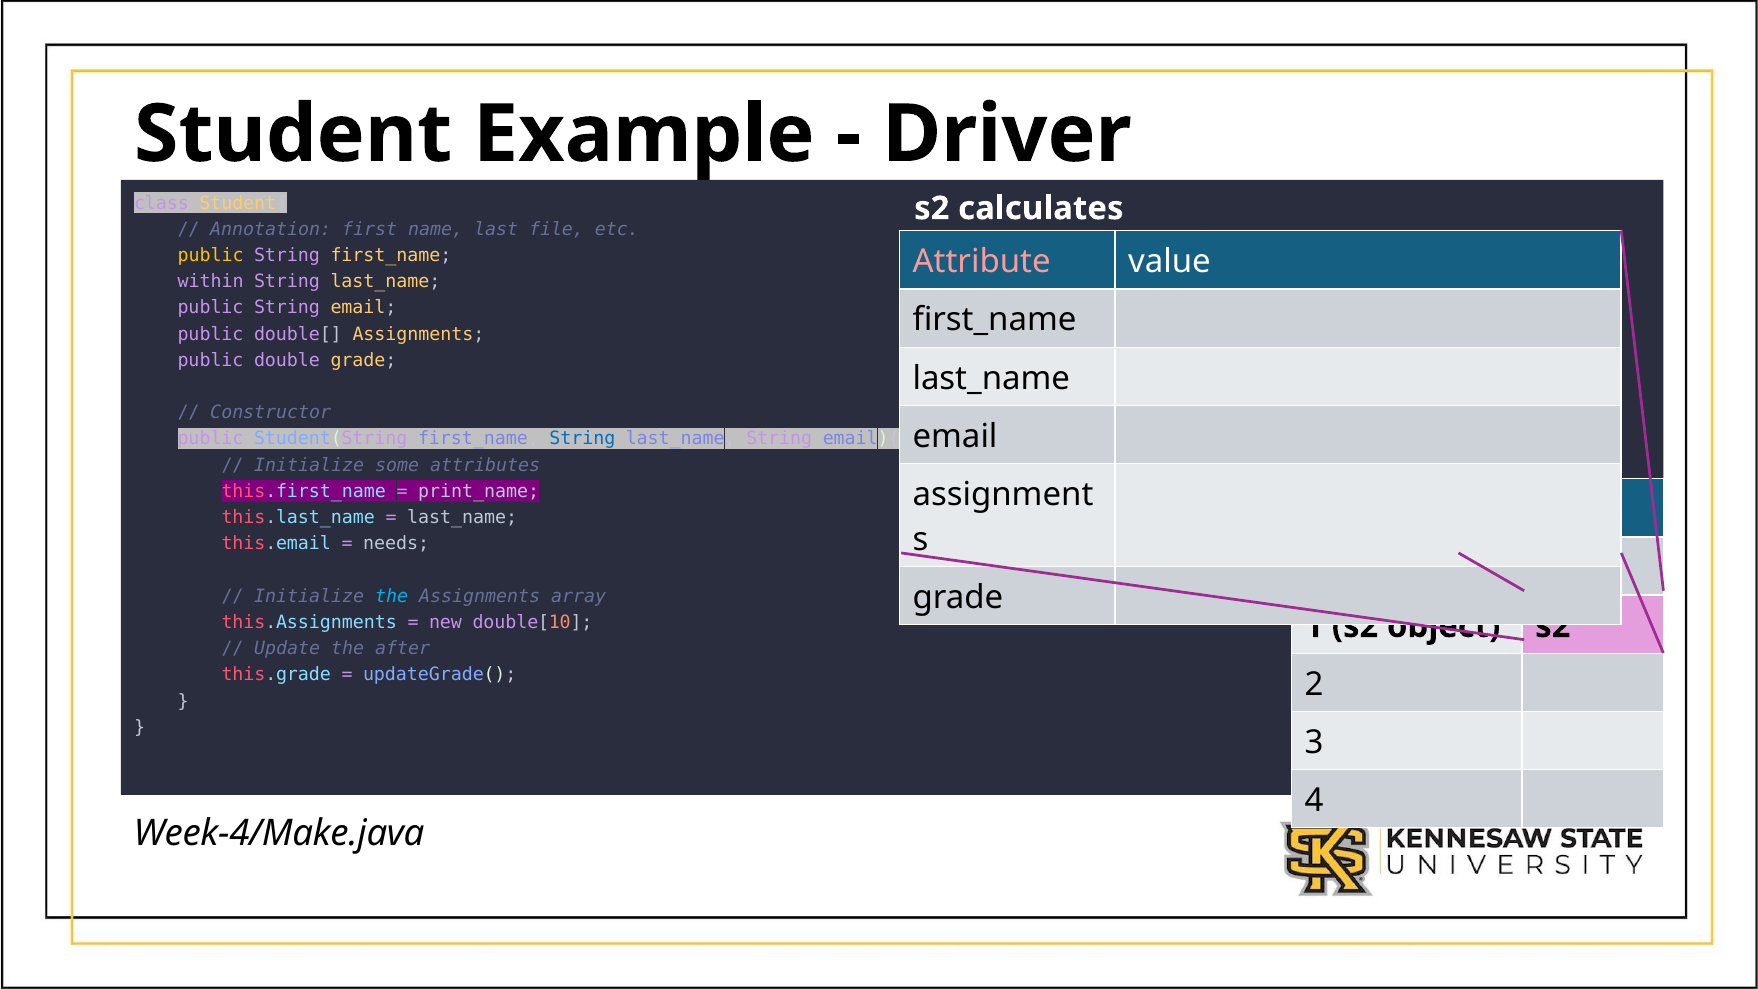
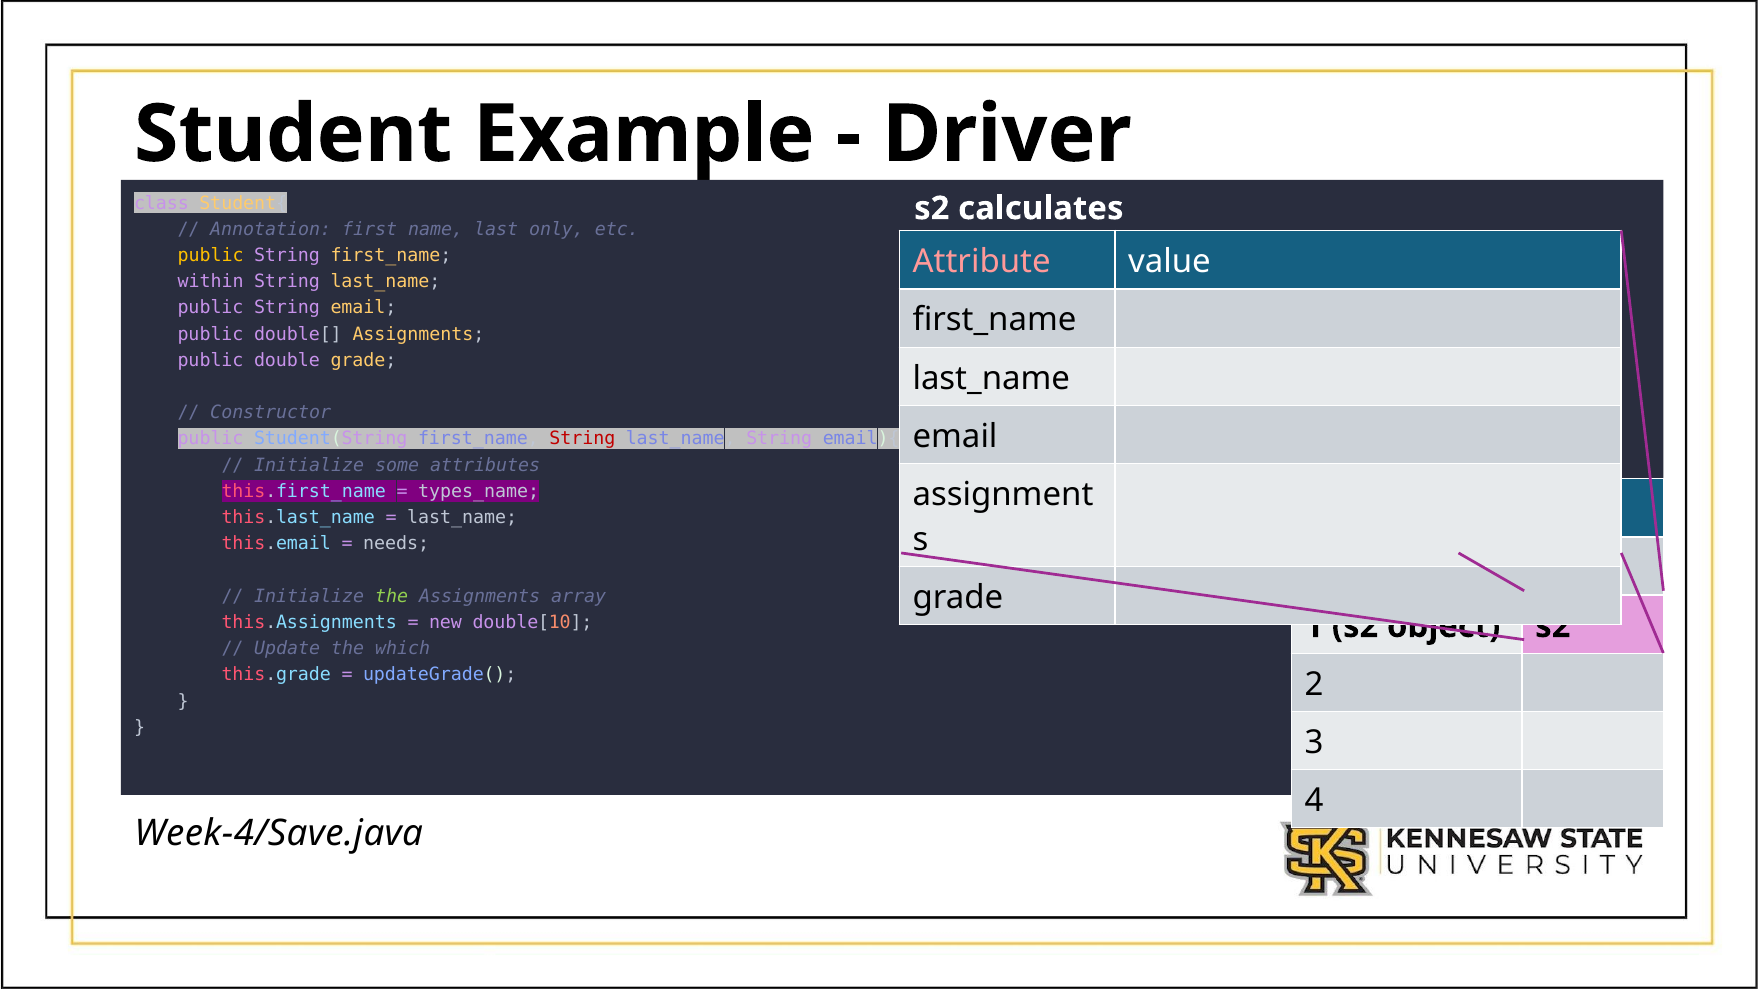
file: file -> only (557, 229)
String colour: blue -> red (582, 439)
print_name: print_name -> types_name (479, 491)
the colour: light blue -> light green (392, 596)
after: after -> which (403, 649)
Week-4/Make.java: Week-4/Make.java -> Week-4/Save.java (279, 833)
